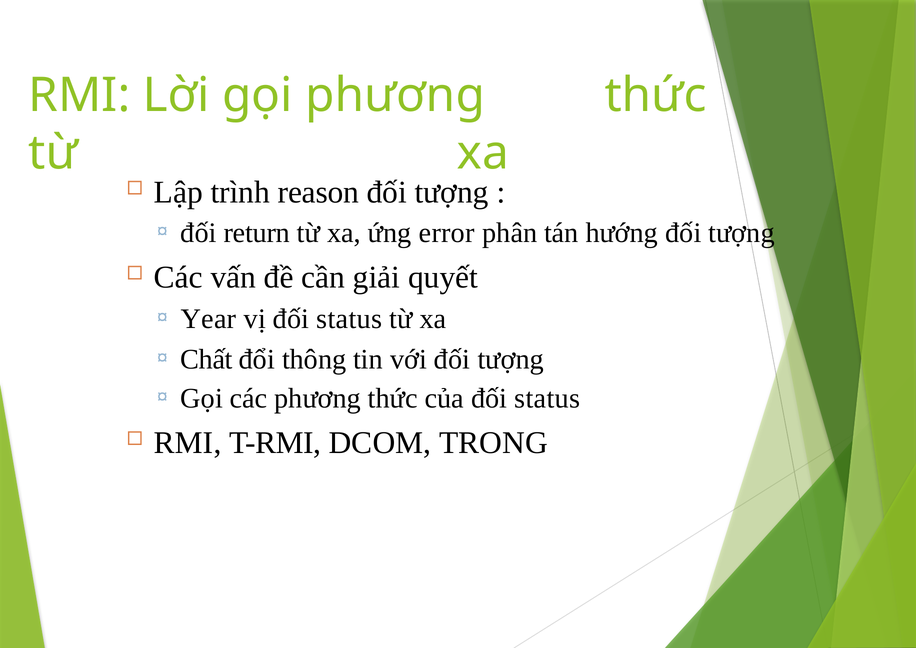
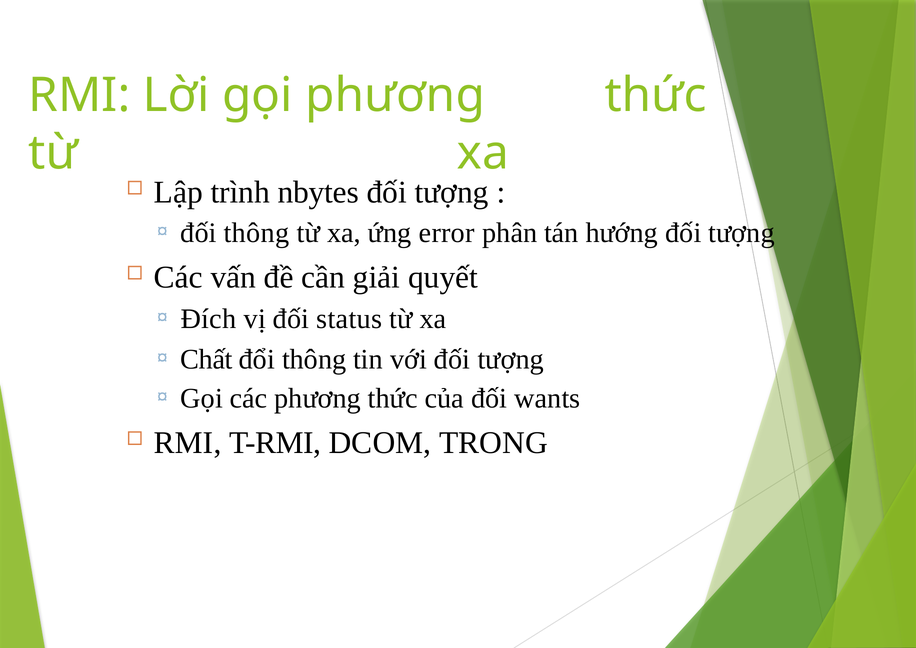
reason: reason -> nbytes (318, 192)
đối return: return -> thông (257, 233)
Year: Year -> Đích (208, 319)
của đối status: status -> wants (547, 398)
